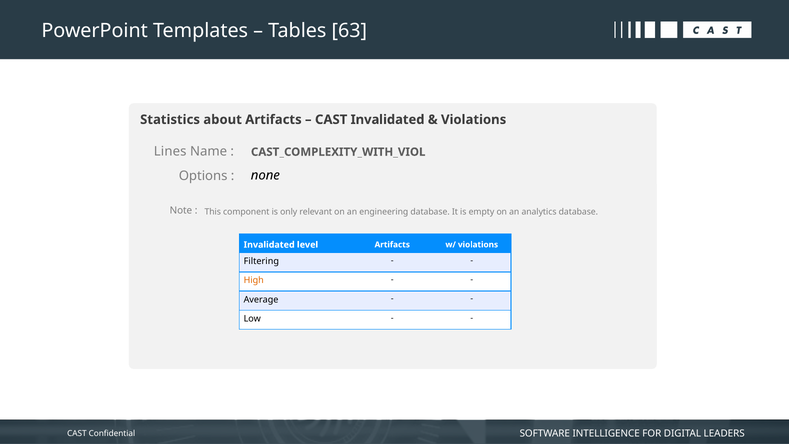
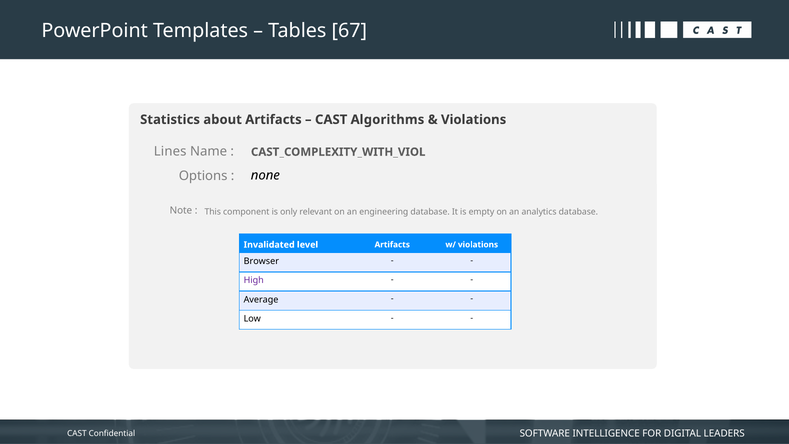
63: 63 -> 67 (349, 31)
CAST Invalidated: Invalidated -> Algorithms (387, 120)
Filtering: Filtering -> Browser (261, 261)
High colour: orange -> purple (254, 280)
